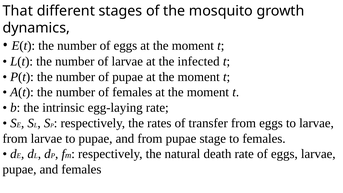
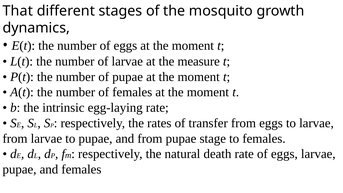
infected: infected -> measure (199, 61)
